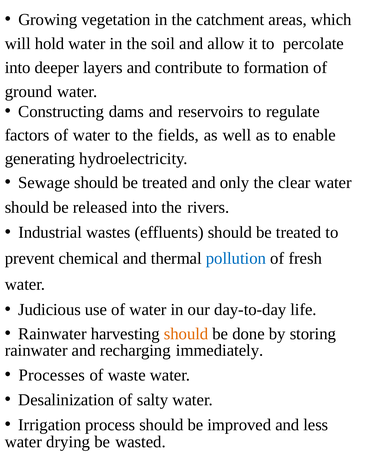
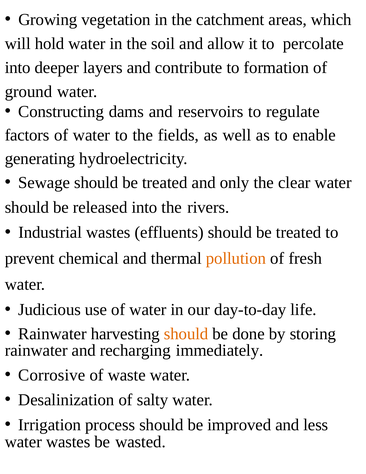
pollution colour: blue -> orange (236, 258)
Processes: Processes -> Corrosive (52, 375)
water drying: drying -> wastes (68, 441)
